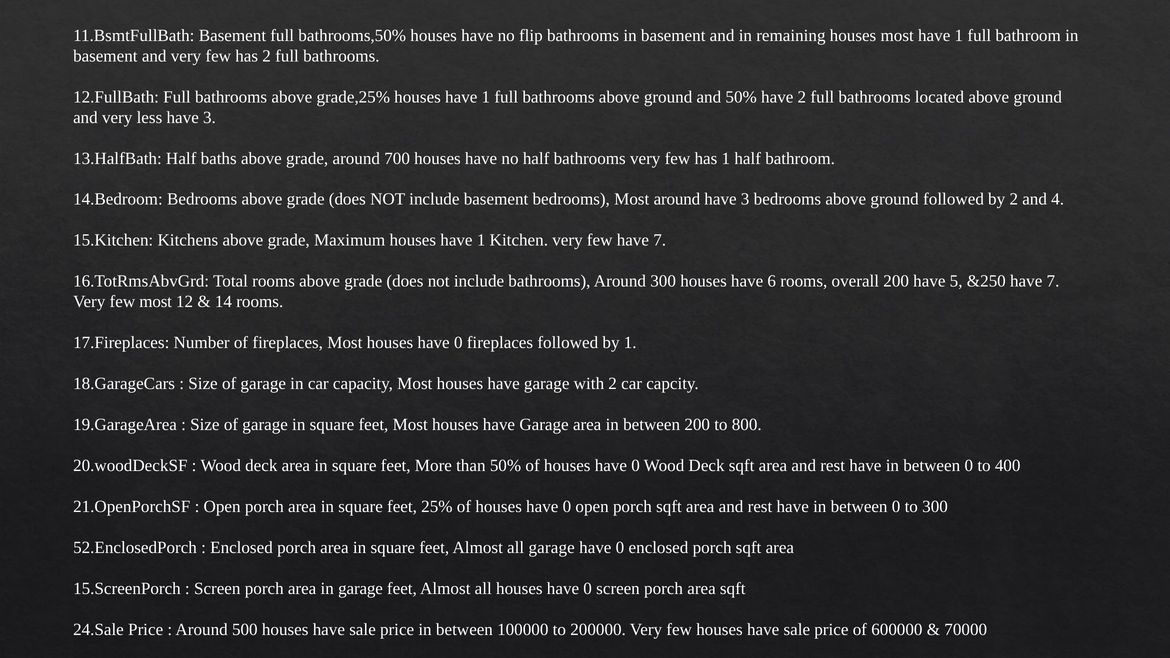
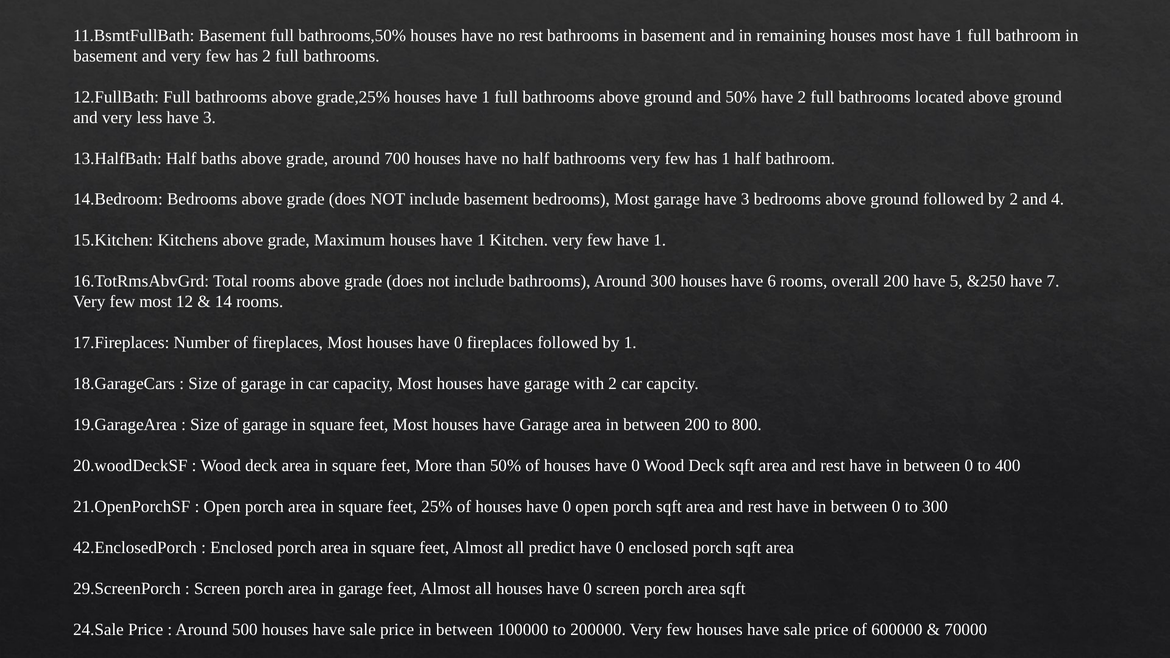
no flip: flip -> rest (531, 36)
Most around: around -> garage (677, 199)
few have 7: 7 -> 1 (660, 240)
52.EnclosedPorch: 52.EnclosedPorch -> 42.EnclosedPorch (135, 548)
all garage: garage -> predict (552, 548)
15.ScreenPorch: 15.ScreenPorch -> 29.ScreenPorch (127, 589)
